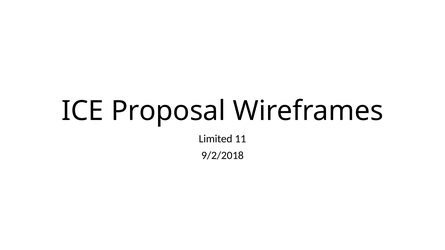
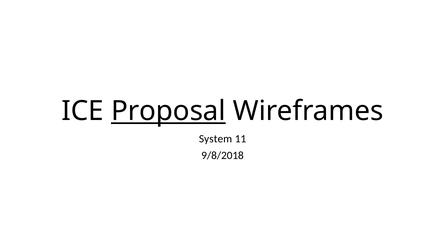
Proposal underline: none -> present (168, 111)
Limited: Limited -> System (216, 139)
9/2/2018: 9/2/2018 -> 9/8/2018 (222, 156)
